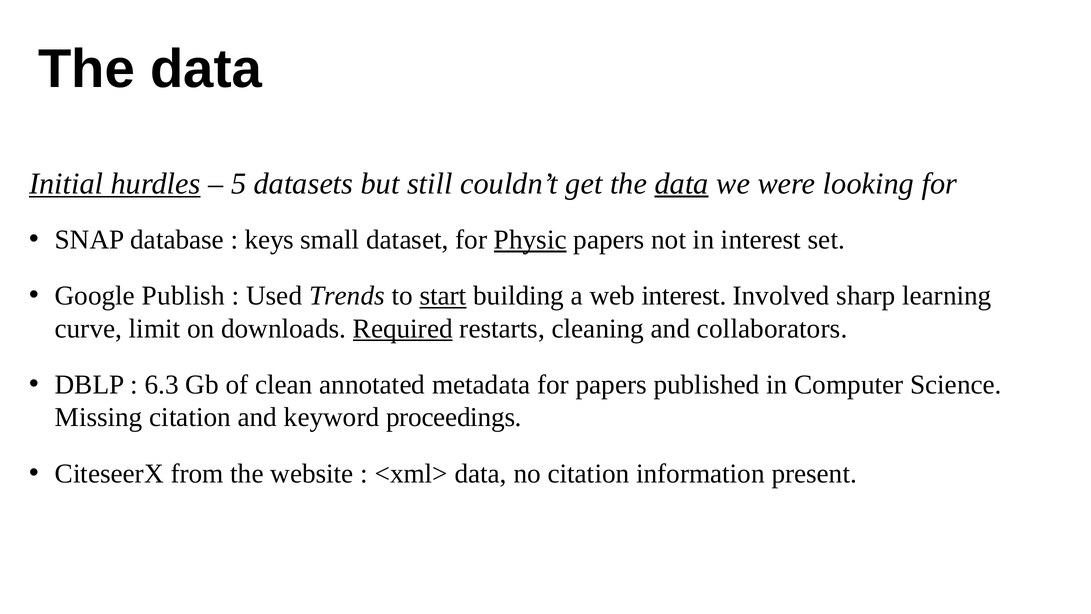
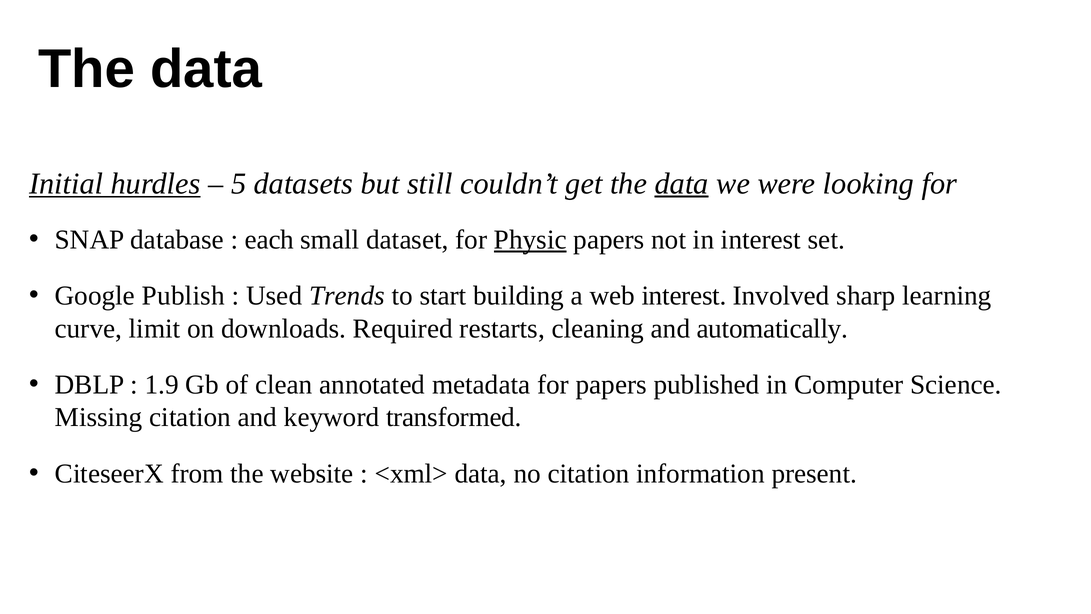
keys: keys -> each (270, 240)
start underline: present -> none (443, 296)
Required underline: present -> none (403, 328)
collaborators: collaborators -> automatically (772, 328)
6.3: 6.3 -> 1.9 (162, 385)
proceedings: proceedings -> transformed (454, 417)
